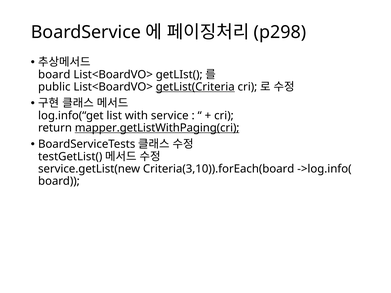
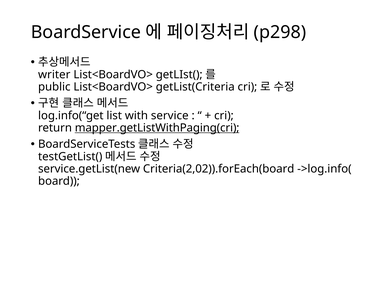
board: board -> writer (54, 75)
getList(Criteria underline: present -> none (195, 87)
Criteria(3,10)).forEach(board: Criteria(3,10)).forEach(board -> Criteria(2,02)).forEach(board (219, 169)
